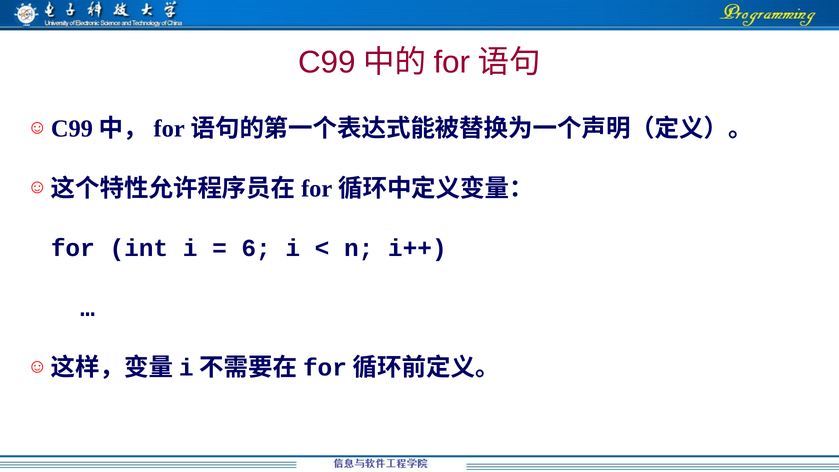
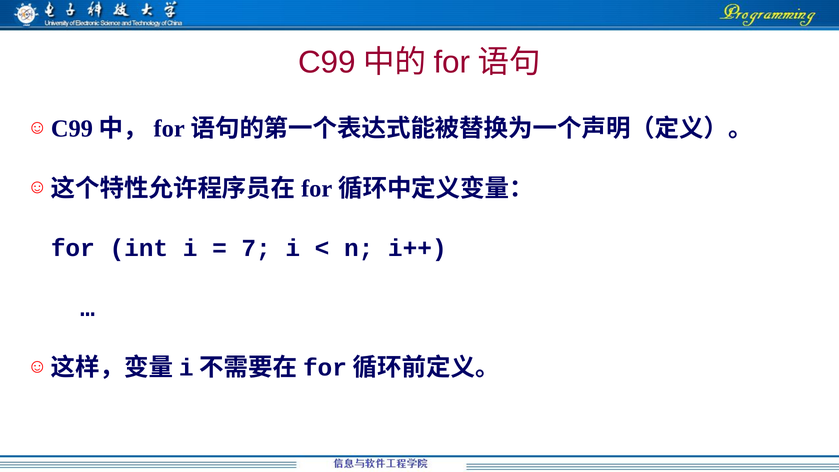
6: 6 -> 7 (256, 248)
